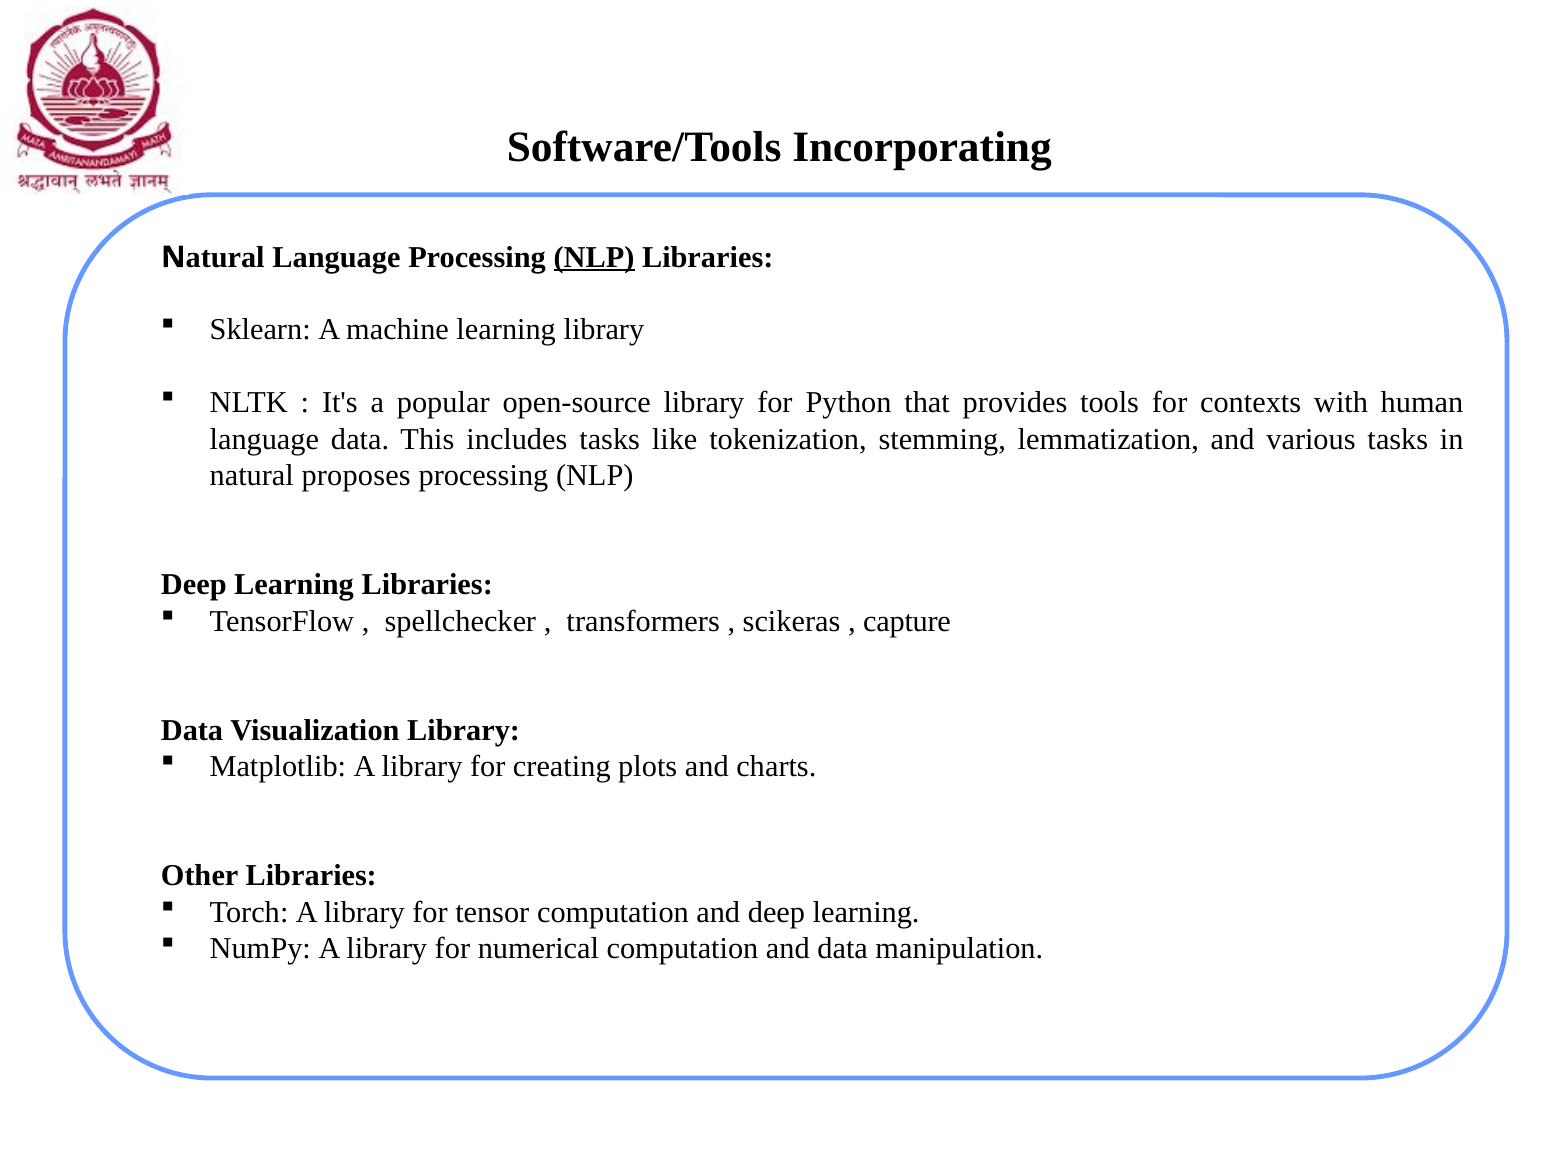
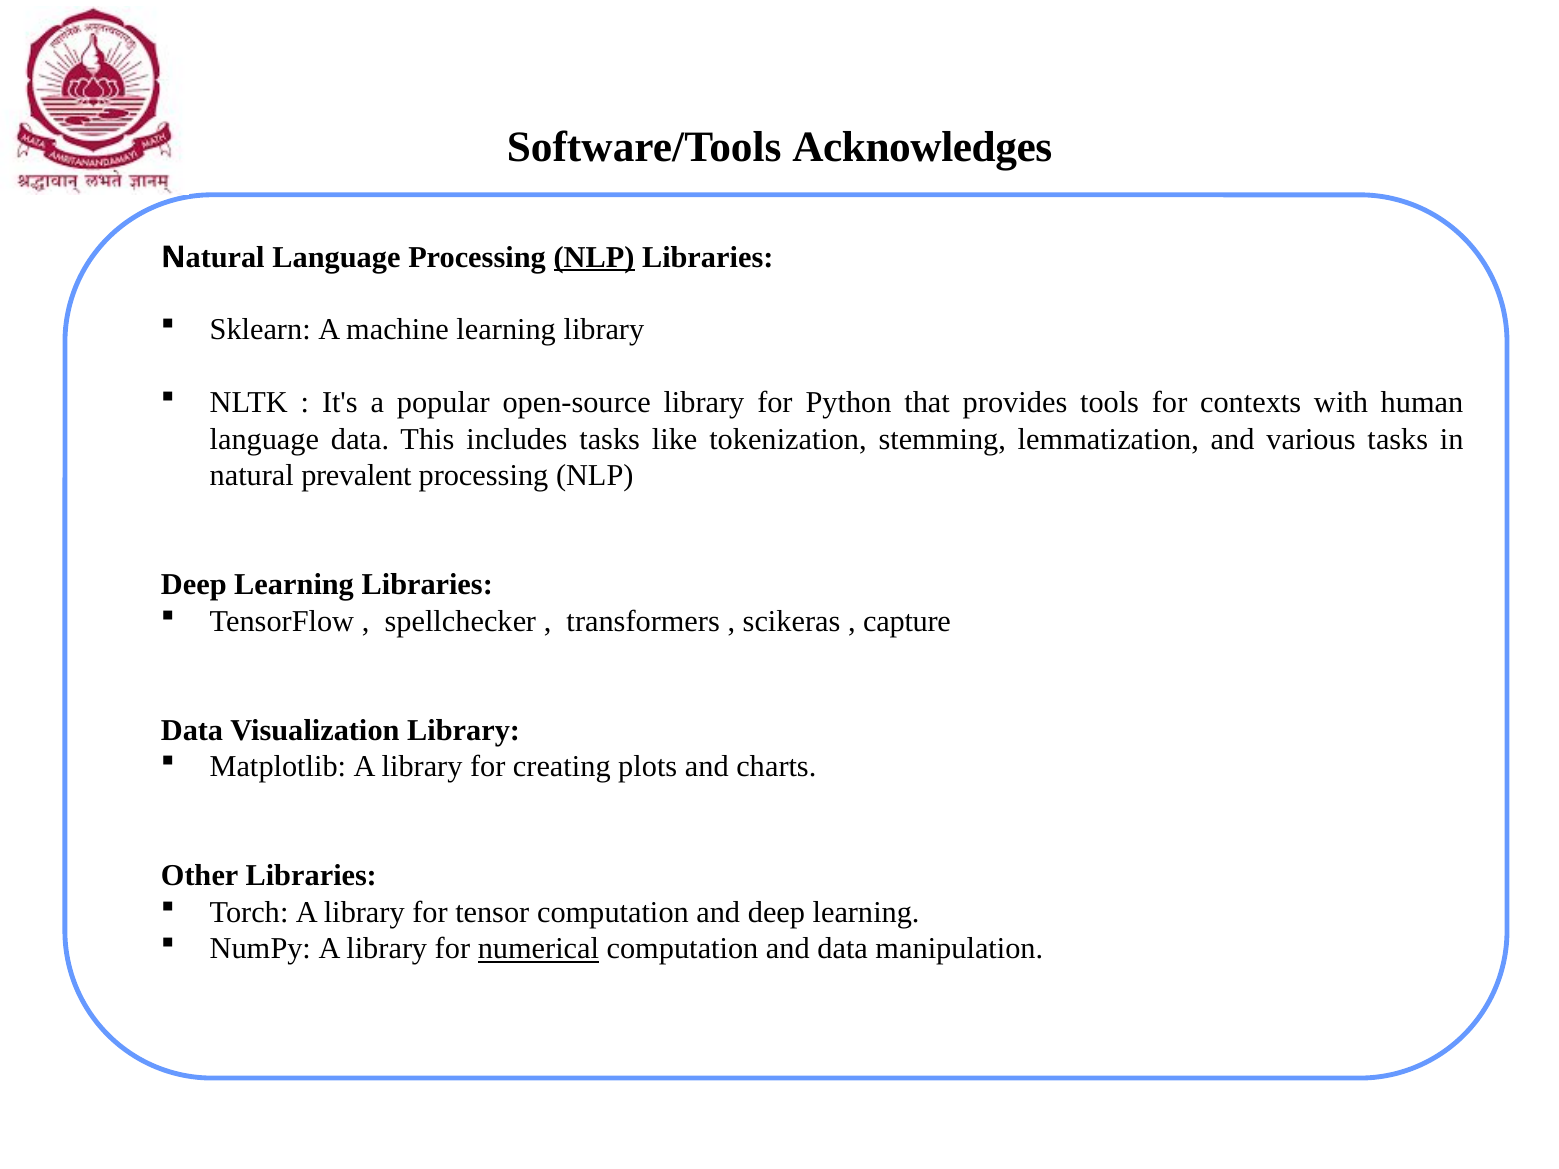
Incorporating: Incorporating -> Acknowledges (922, 147)
proposes: proposes -> prevalent (356, 476)
numerical underline: none -> present (538, 949)
